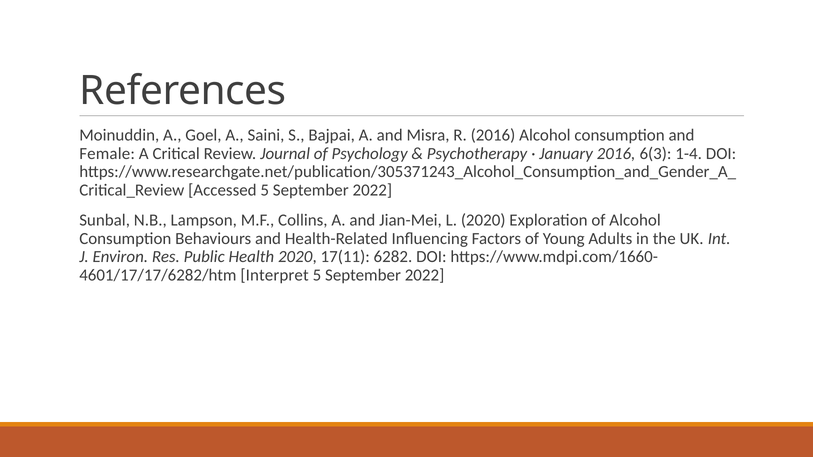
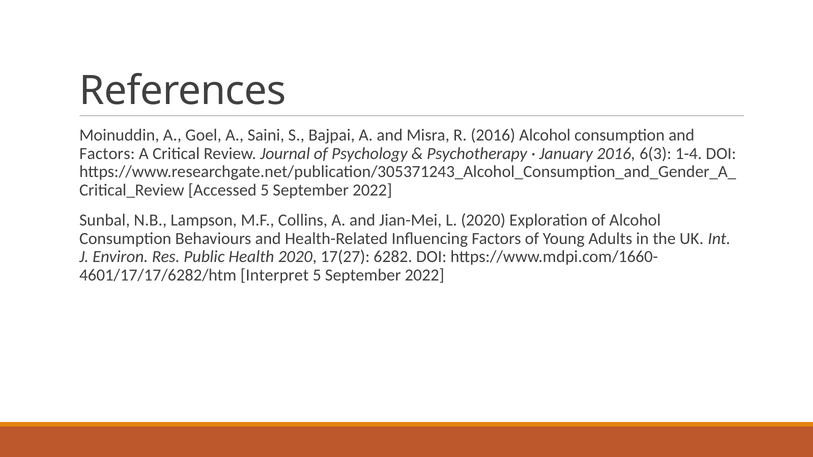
Female: Female -> Factors (107, 154)
17(11: 17(11 -> 17(27 (345, 257)
